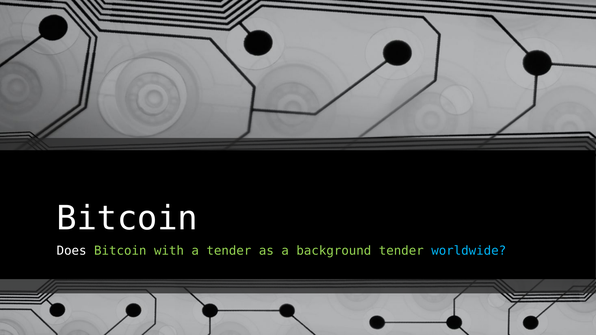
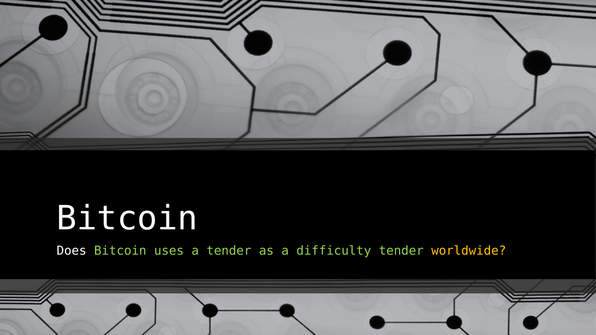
with: with -> uses (169, 251)
background: background -> difficulty (334, 251)
worldwide colour: light blue -> yellow (469, 251)
